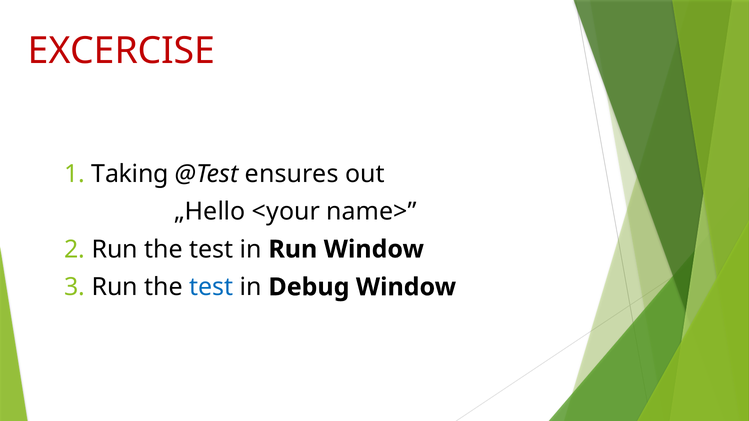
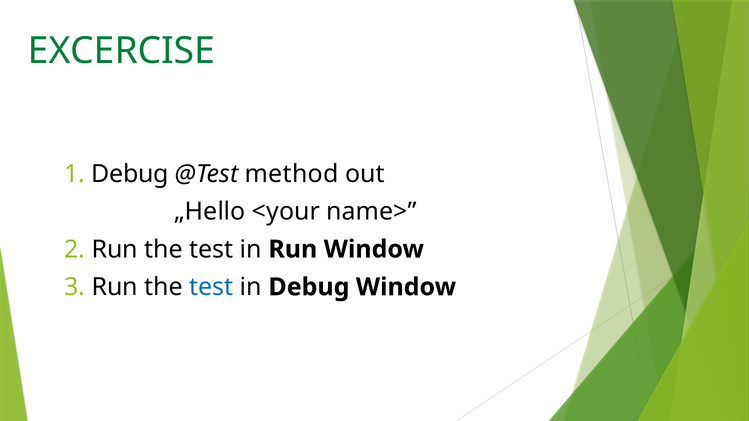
EXCERCISE colour: red -> green (122, 51)
1 Taking: Taking -> Debug (130, 174)
ensures: ensures -> method (292, 174)
